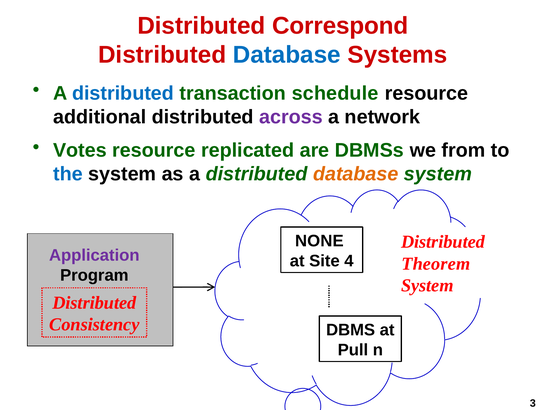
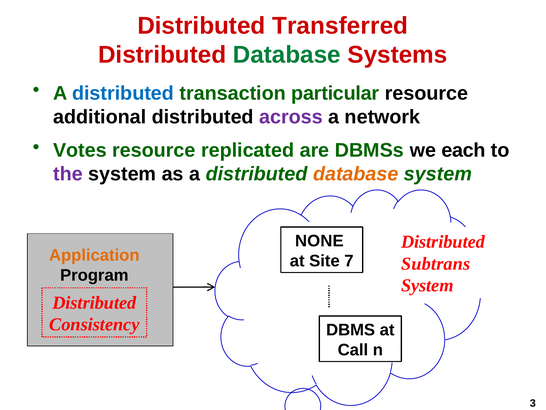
Correspond: Correspond -> Transferred (340, 26)
Database colour: blue -> green (287, 55)
schedule: schedule -> particular (335, 93)
from: from -> each (464, 150)
the colour: blue -> purple (68, 174)
Application colour: purple -> orange (94, 255)
4: 4 -> 7 (349, 261)
Theorem: Theorem -> Subtrans (436, 263)
Pull: Pull -> Call (353, 349)
